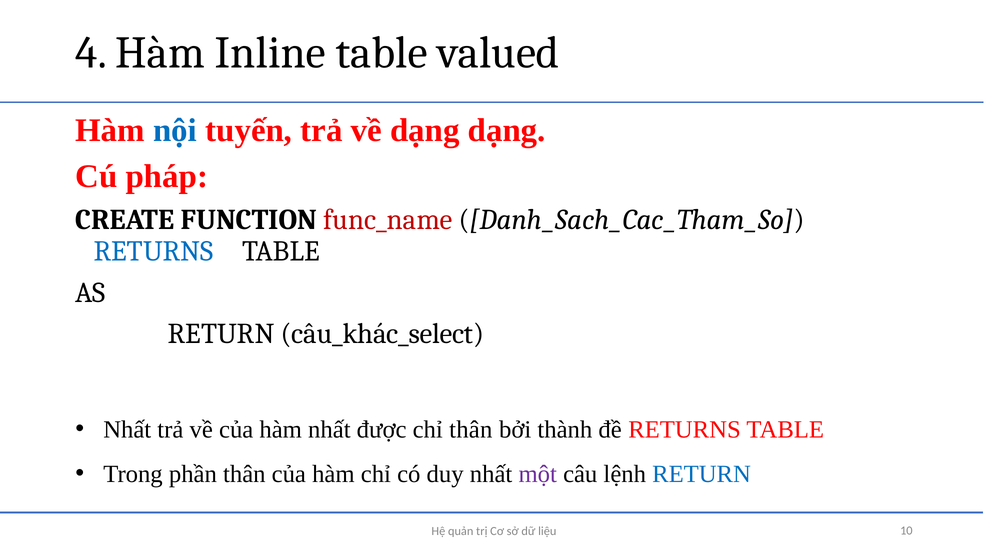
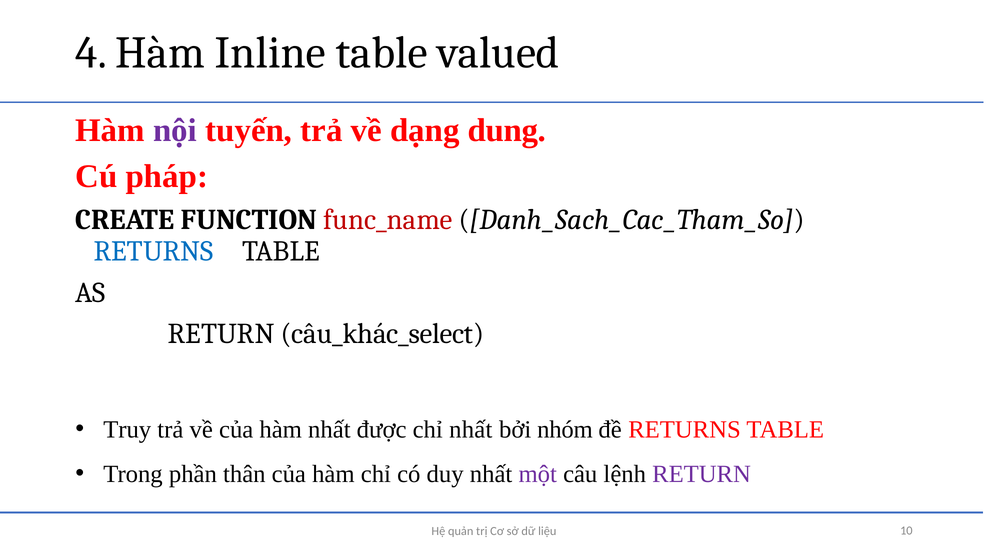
nội colour: blue -> purple (175, 130)
dạng dạng: dạng -> dung (507, 130)
Nhất: Nhất -> Truy (127, 429)
chỉ thân: thân -> nhất (471, 429)
thành: thành -> nhóm (565, 429)
RETURN colour: blue -> purple (702, 474)
